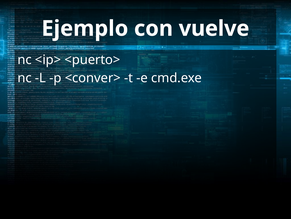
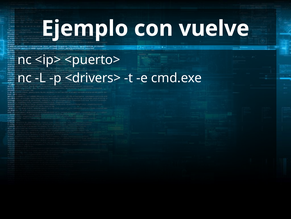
<conver>: <conver> -> <drivers> (93, 78)
